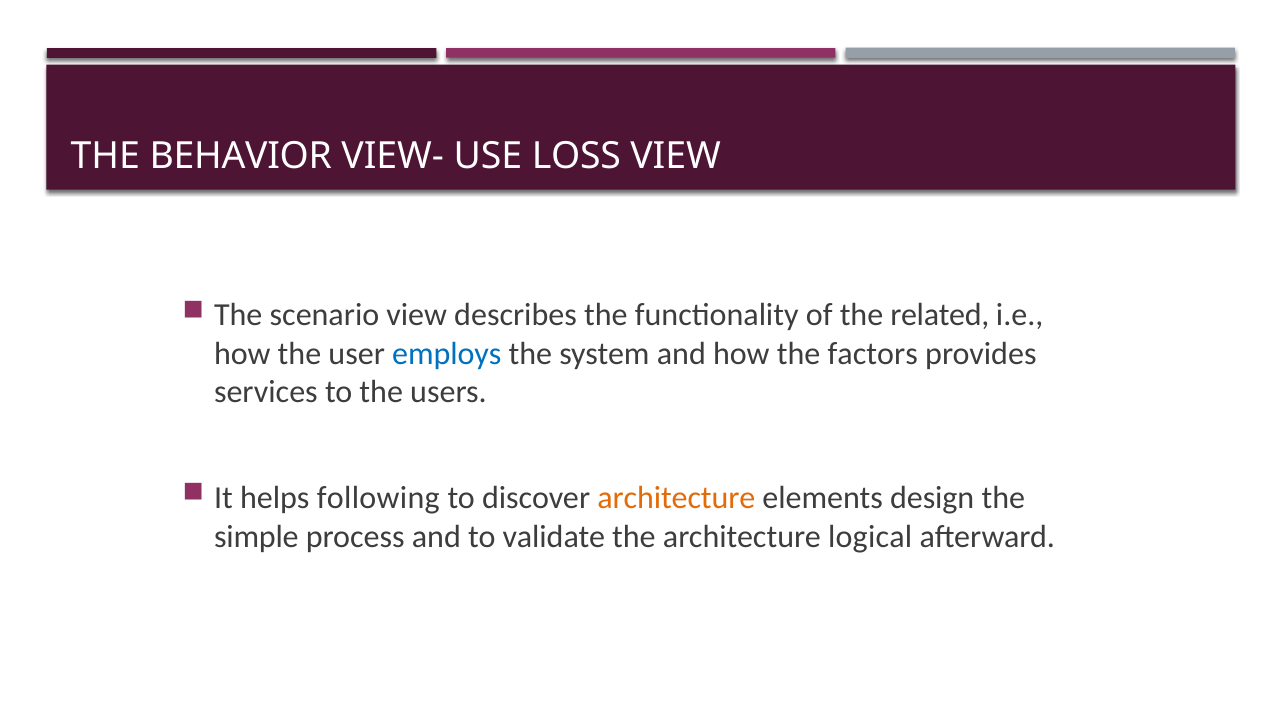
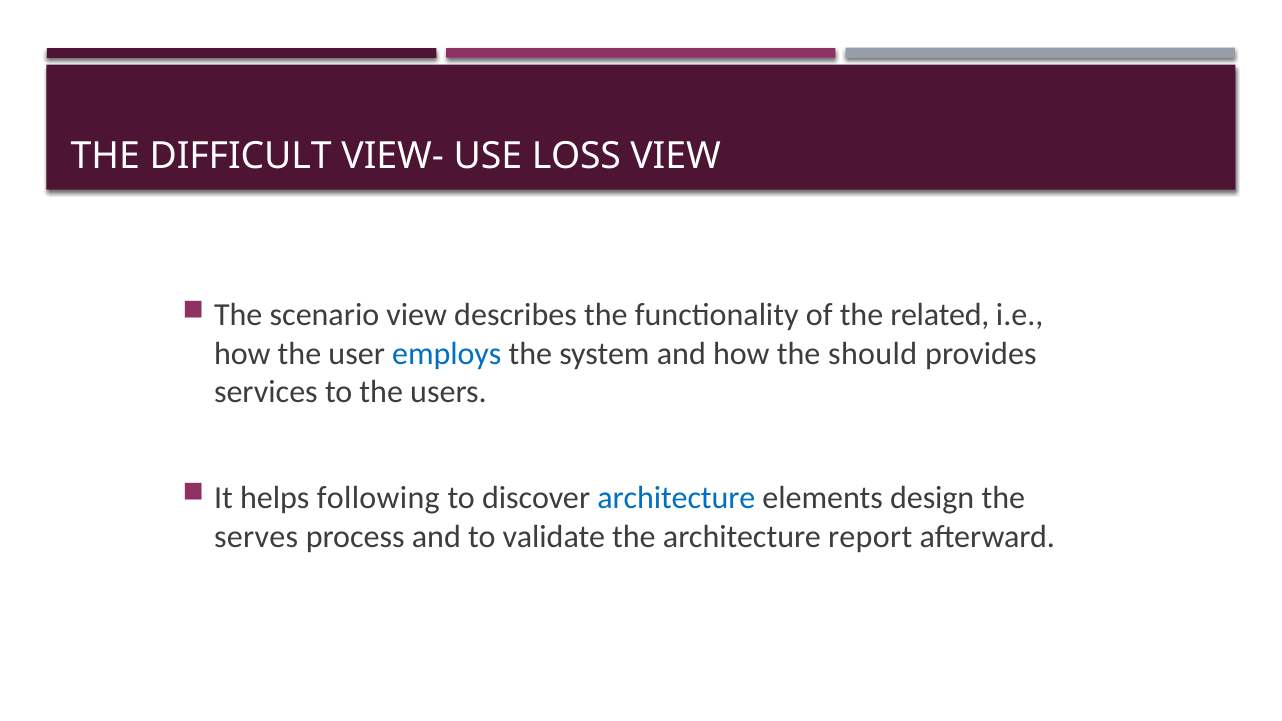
BEHAVIOR: BEHAVIOR -> DIFFICULT (241, 156)
factors: factors -> should (873, 354)
architecture colour: orange -> blue (676, 498)
simple: simple -> serves (256, 537)
logical: logical -> report (870, 537)
